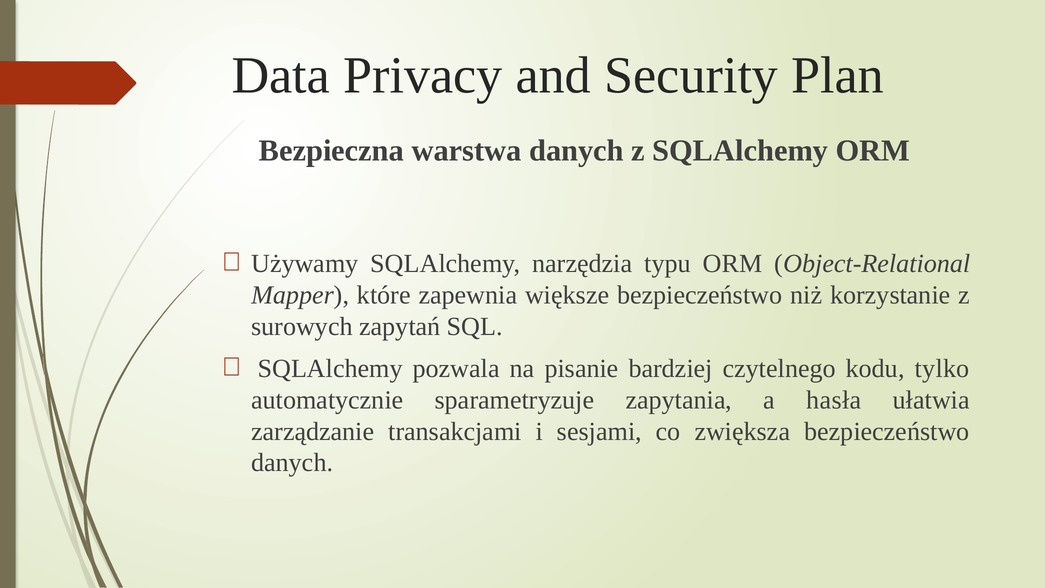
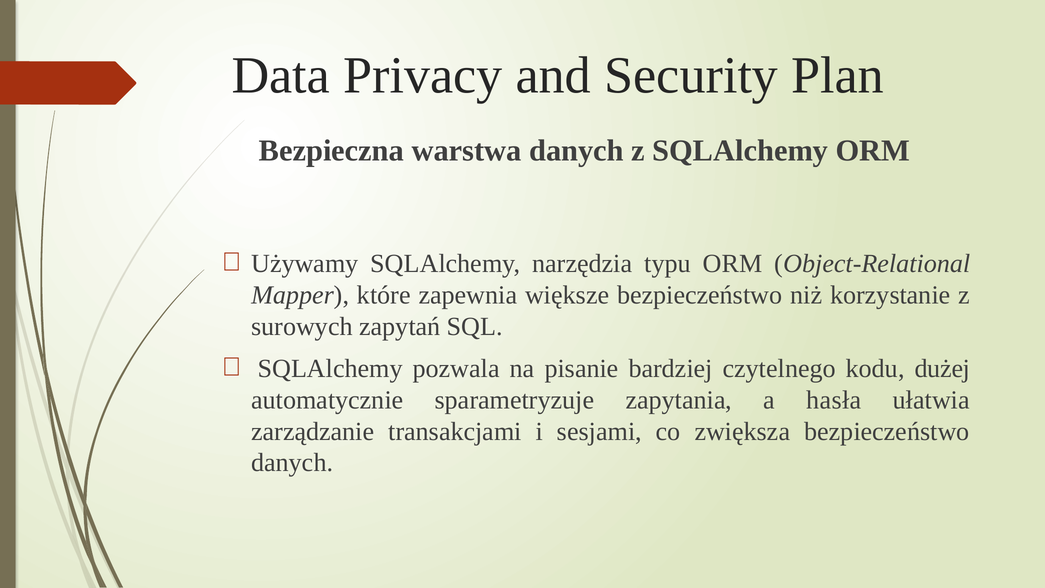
tylko: tylko -> dużej (942, 369)
